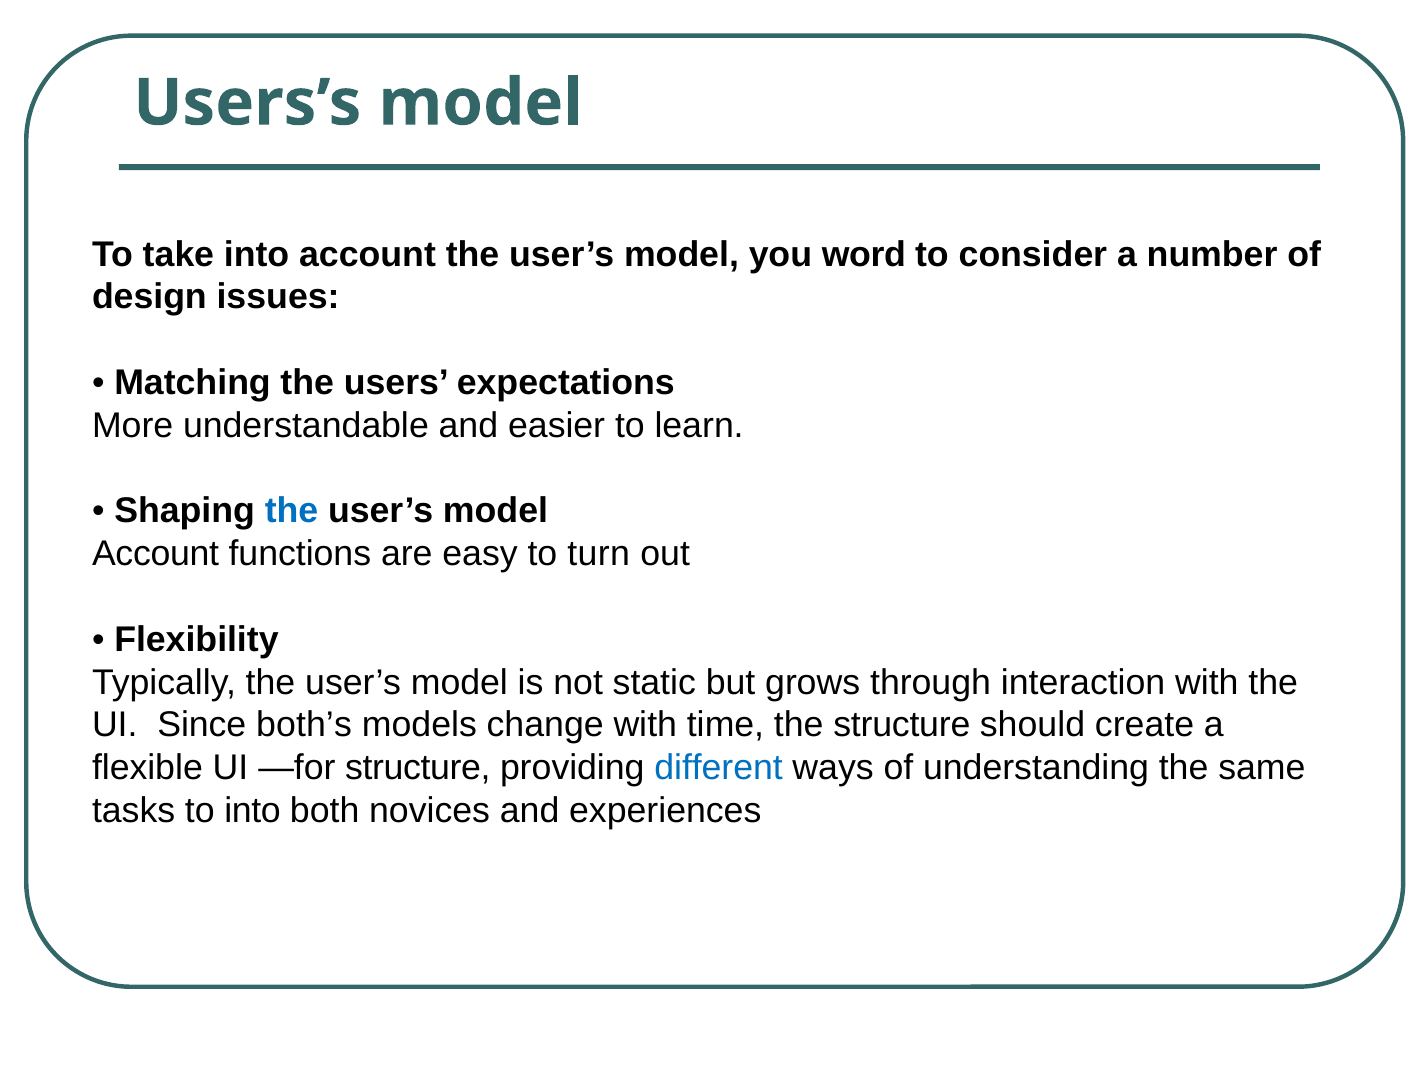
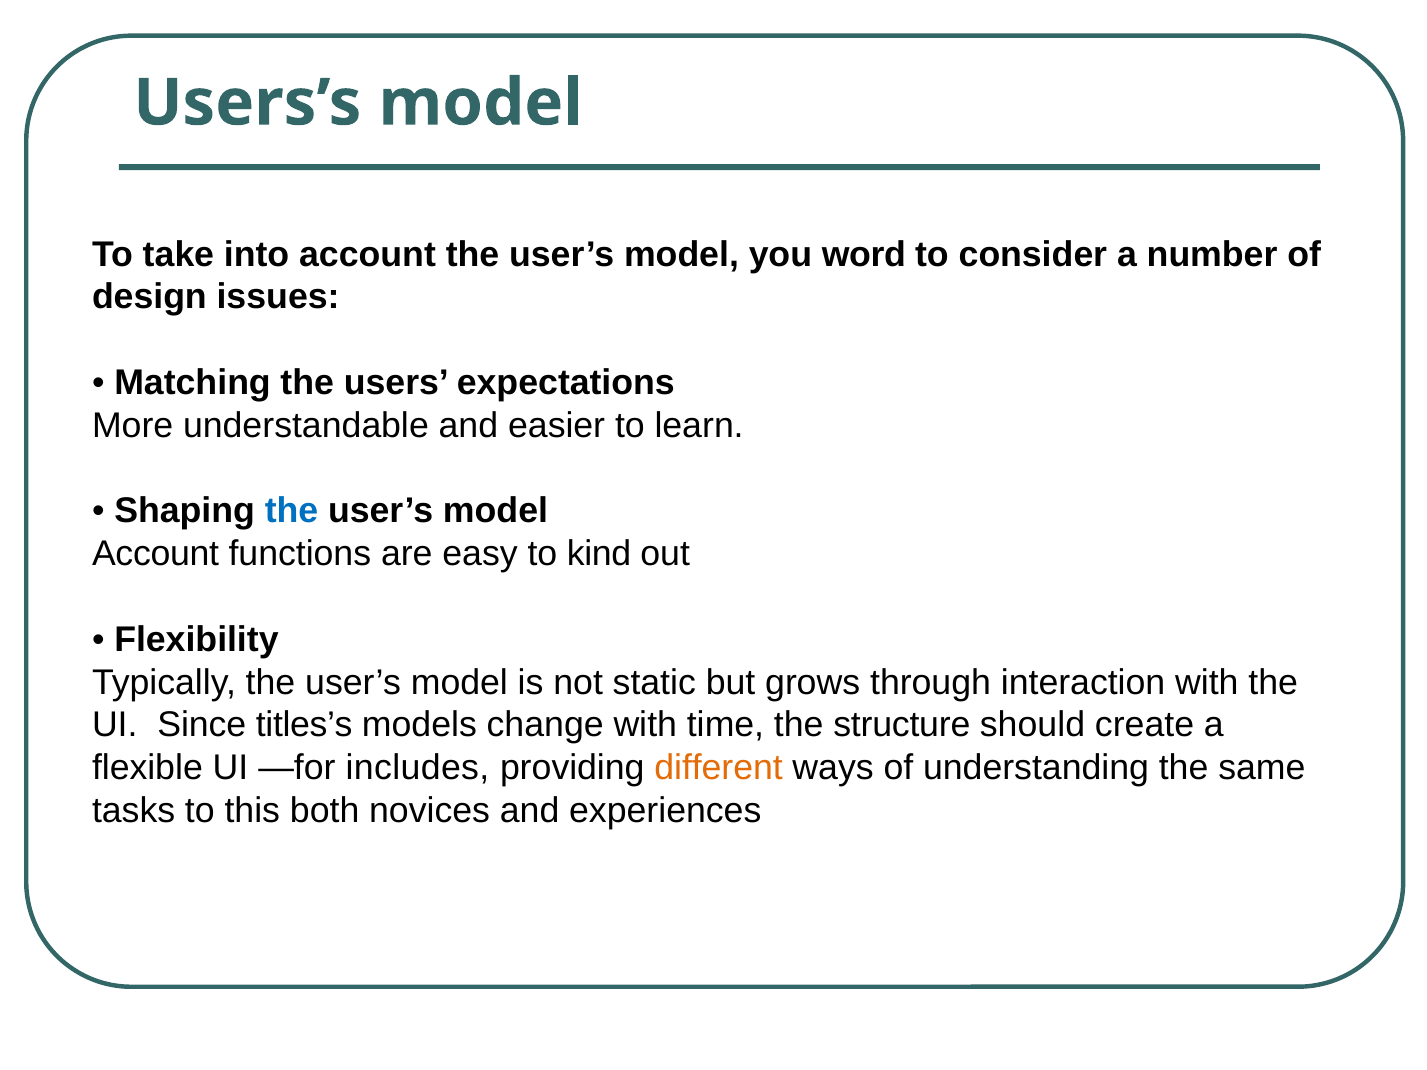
turn: turn -> kind (599, 554)
both’s: both’s -> titles’s (304, 725)
—for structure: structure -> includes (417, 768)
different colour: blue -> orange (719, 768)
to into: into -> this (252, 811)
